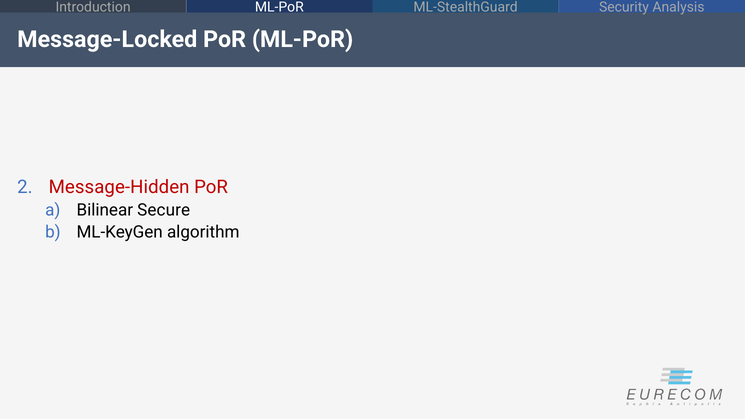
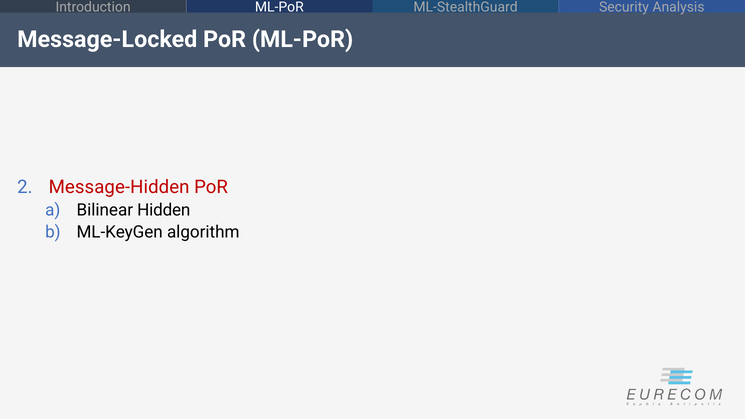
Secure: Secure -> Hidden (164, 210)
